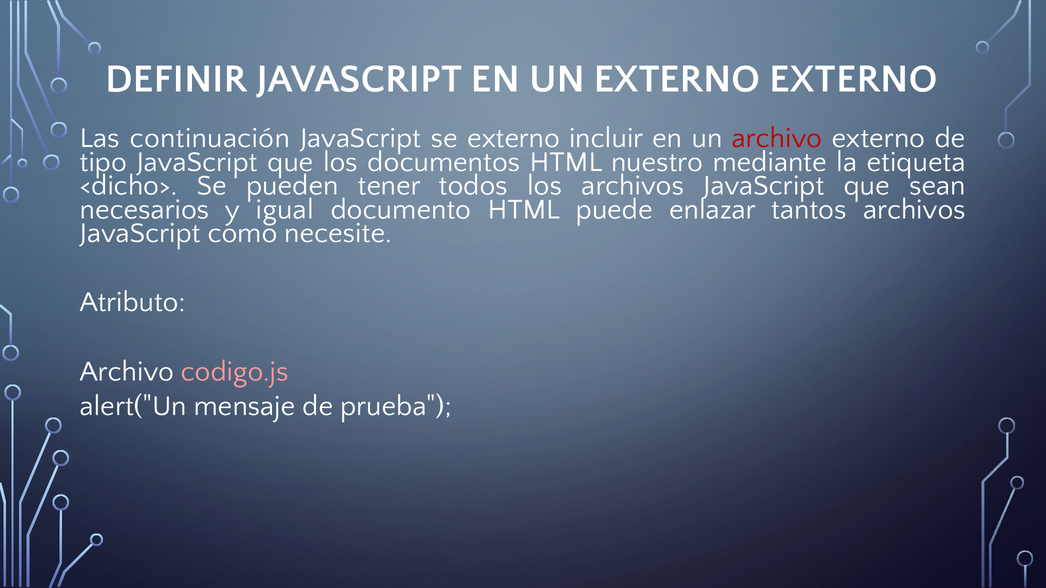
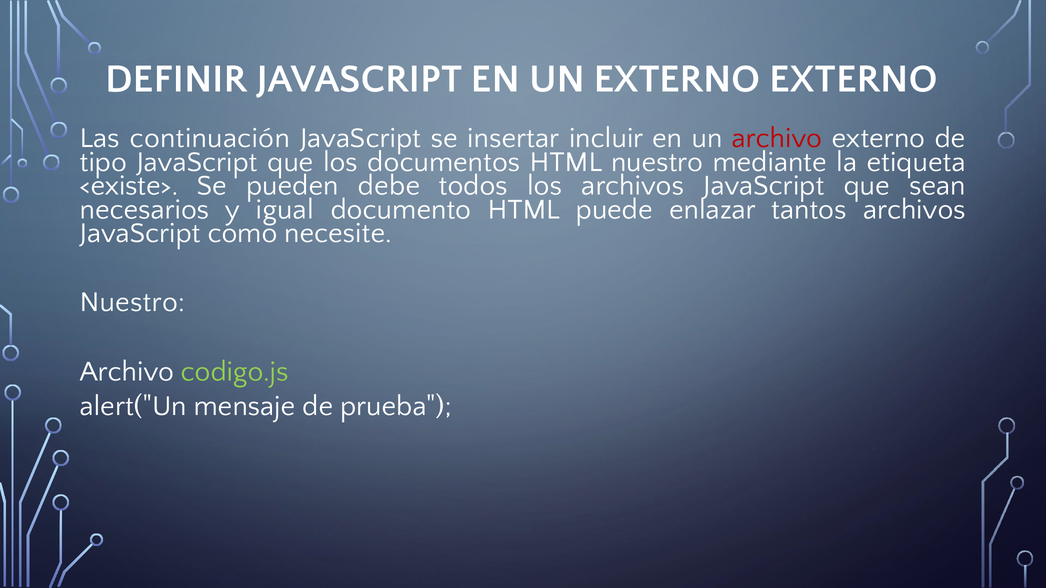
se externo: externo -> insertar (513, 138)
<dicho>: <dicho> -> <existe> (129, 186)
tener: tener -> debe (389, 186)
Atributo: Atributo -> Nuestro (132, 302)
codigo.js colour: pink -> light green (235, 371)
